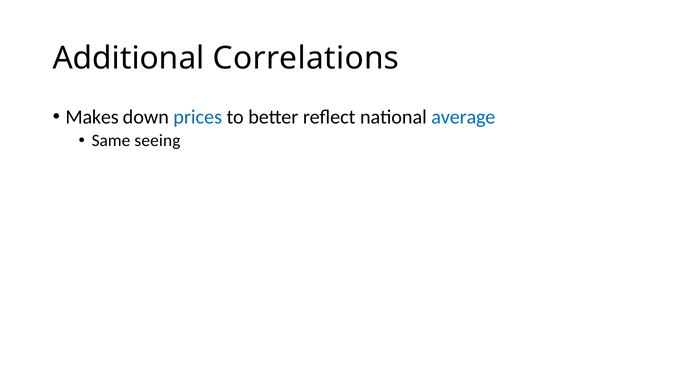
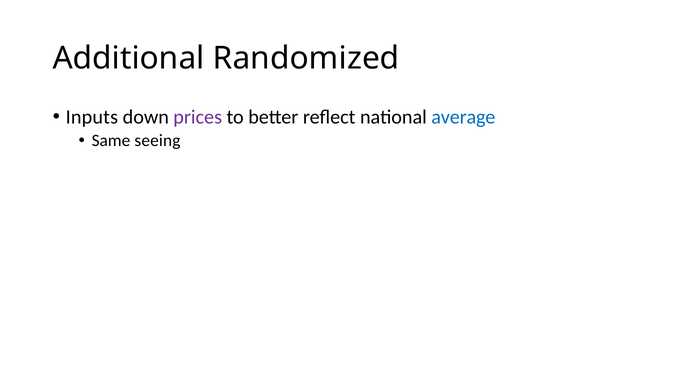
Correlations: Correlations -> Randomized (306, 58)
Makes: Makes -> Inputs (92, 117)
prices colour: blue -> purple (198, 117)
